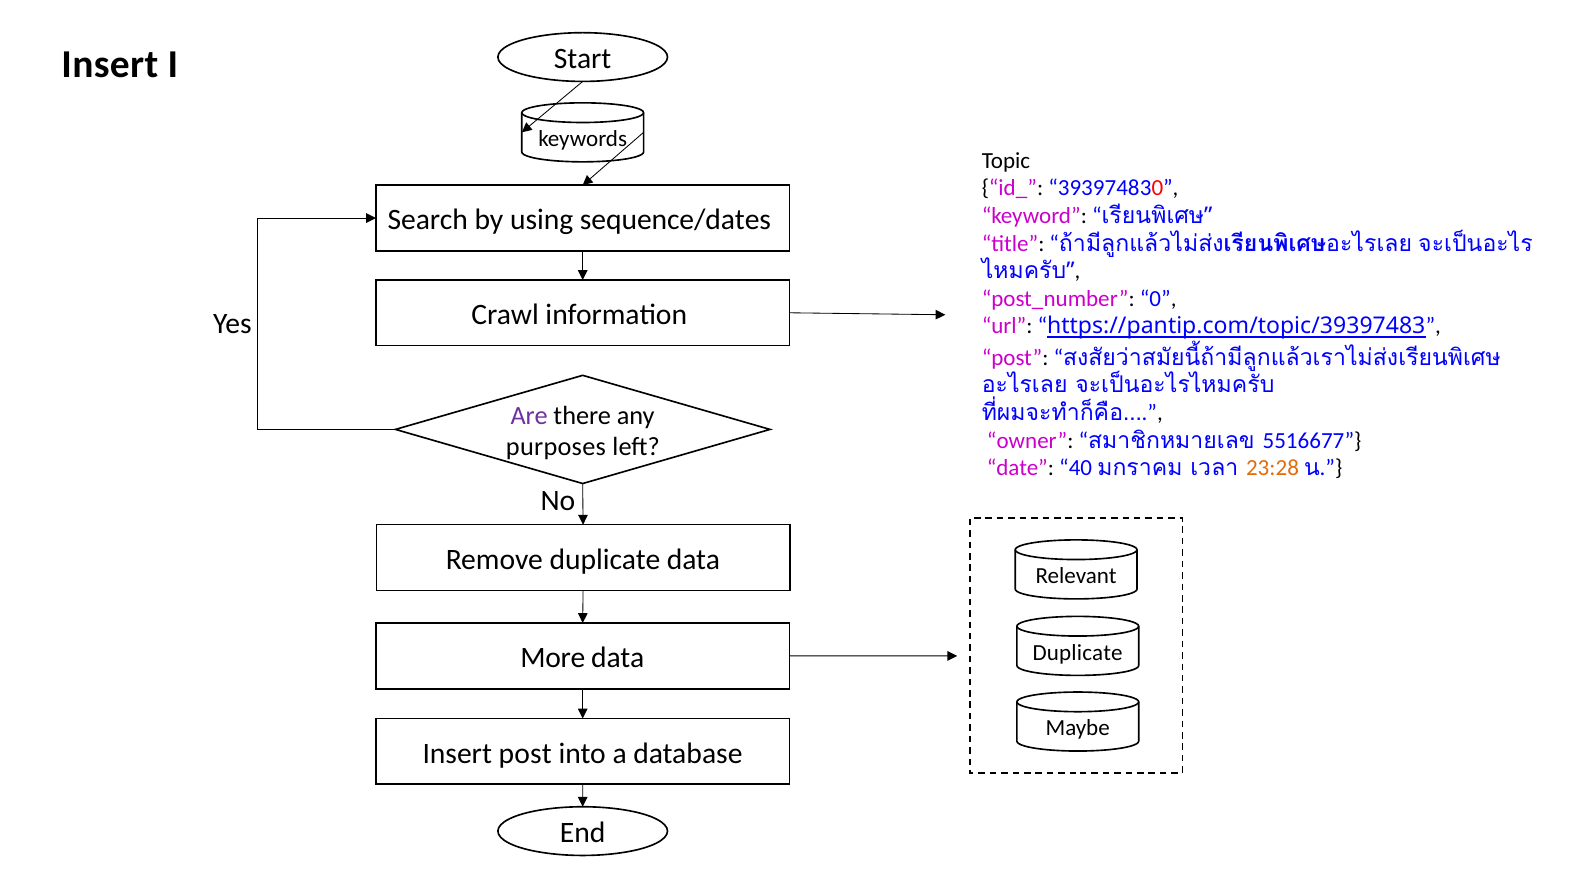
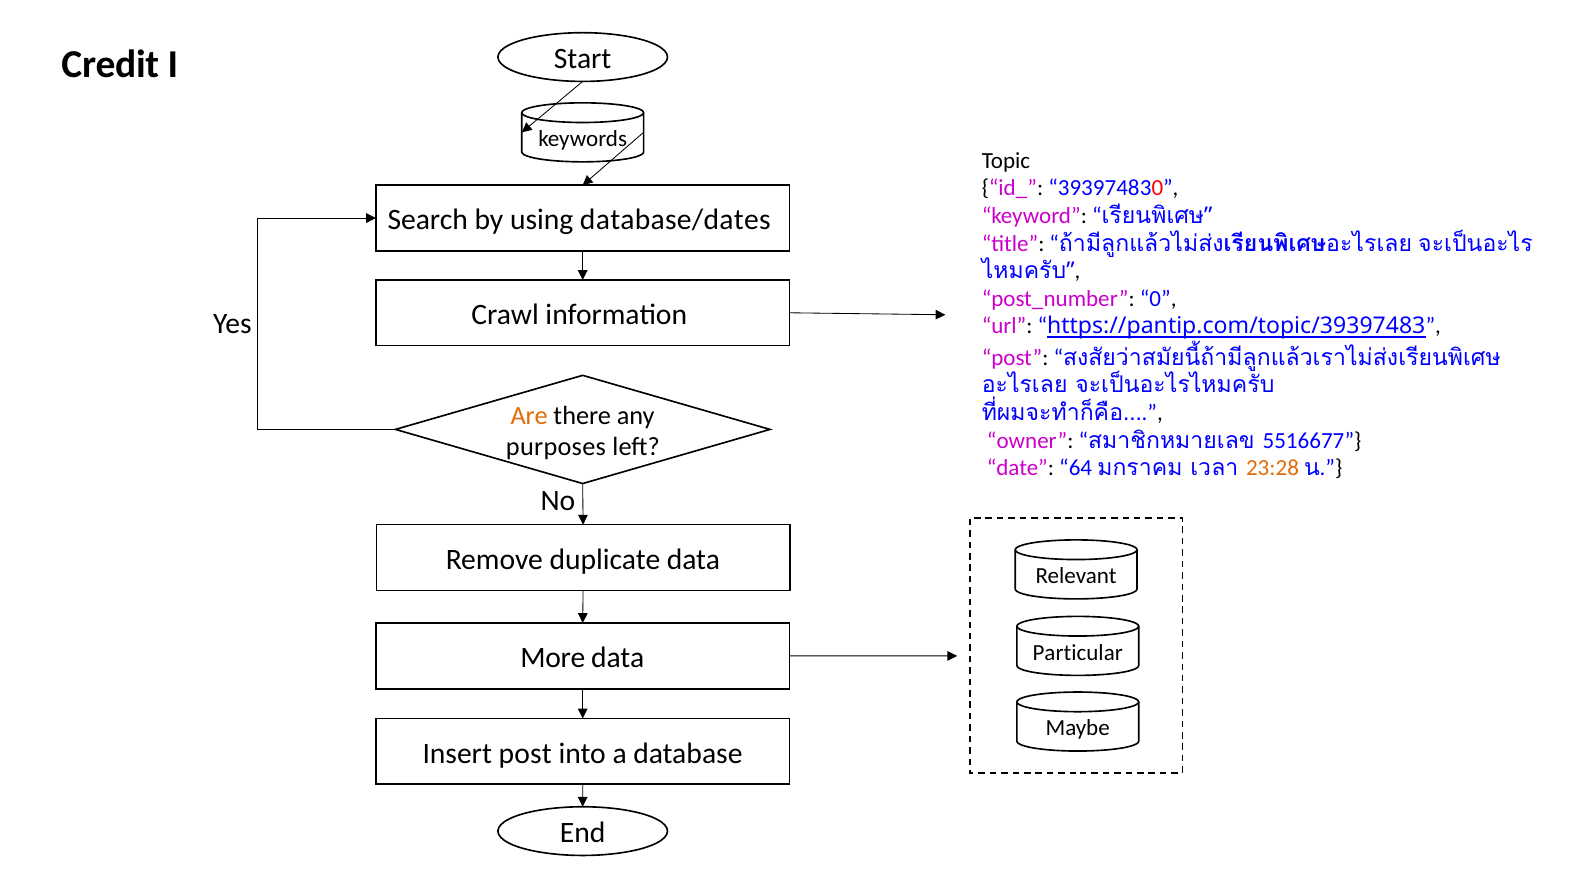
Insert: Insert -> Credit (110, 65)
sequence/dates: sequence/dates -> database/dates (675, 220)
Are colour: purple -> orange (529, 416)
40: 40 -> 64 (1076, 468)
Duplicate: Duplicate -> Particular (1078, 653)
